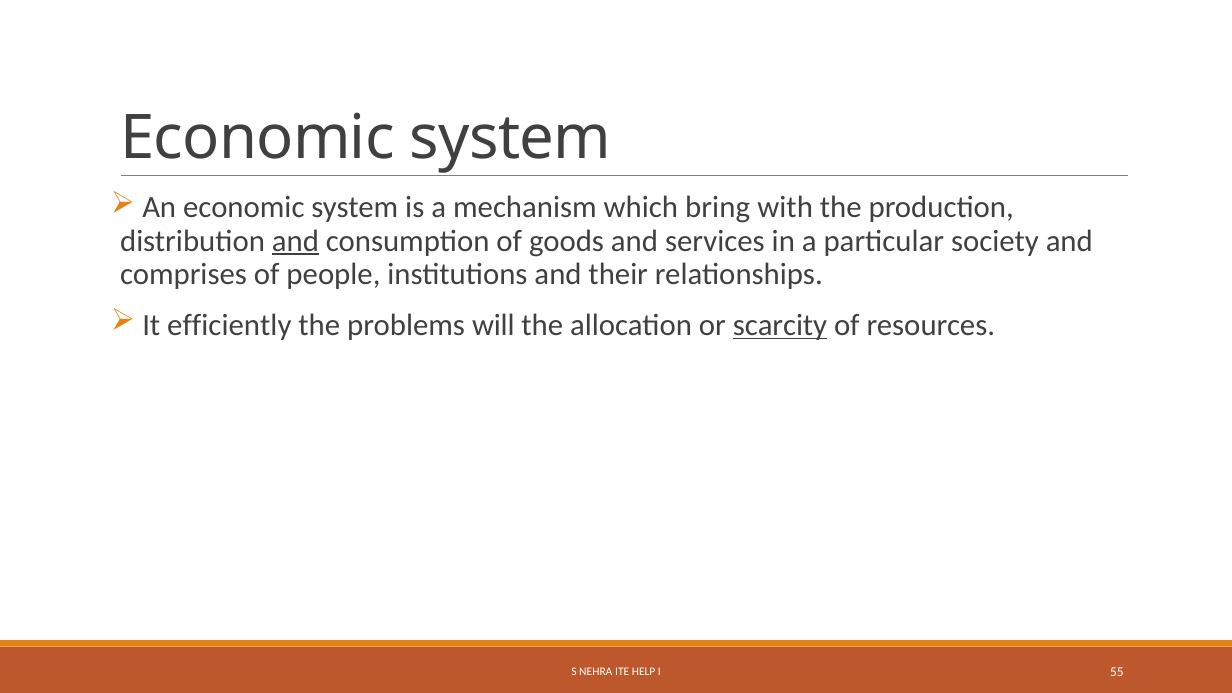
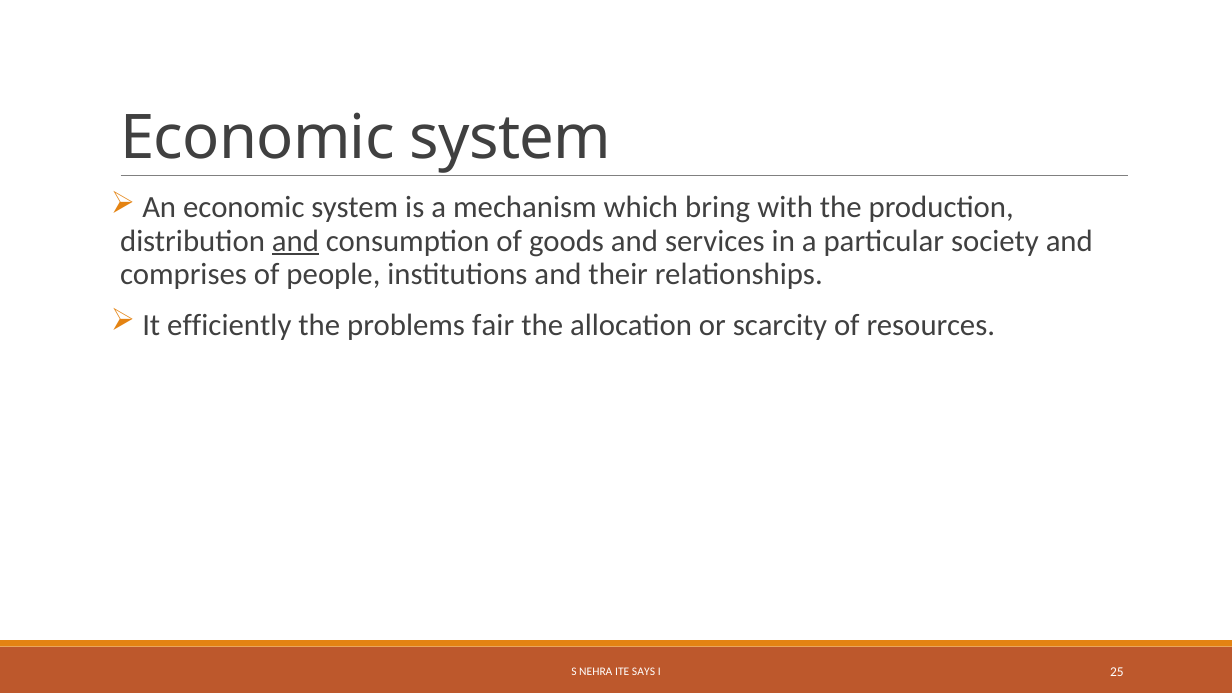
will: will -> fair (493, 325)
scarcity underline: present -> none (780, 325)
HELP: HELP -> SAYS (644, 672)
55: 55 -> 25 (1117, 672)
